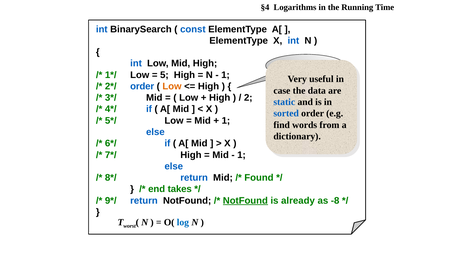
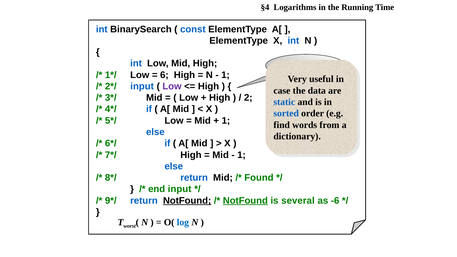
5: 5 -> 6 (164, 75)
order: order -> input (142, 86)
Low colour: orange -> purple (172, 86)
end takes: takes -> input (180, 189)
NotFound underline: none -> present (187, 201)
already: already -> several (298, 201)
-8: -8 -> -6 (335, 201)
